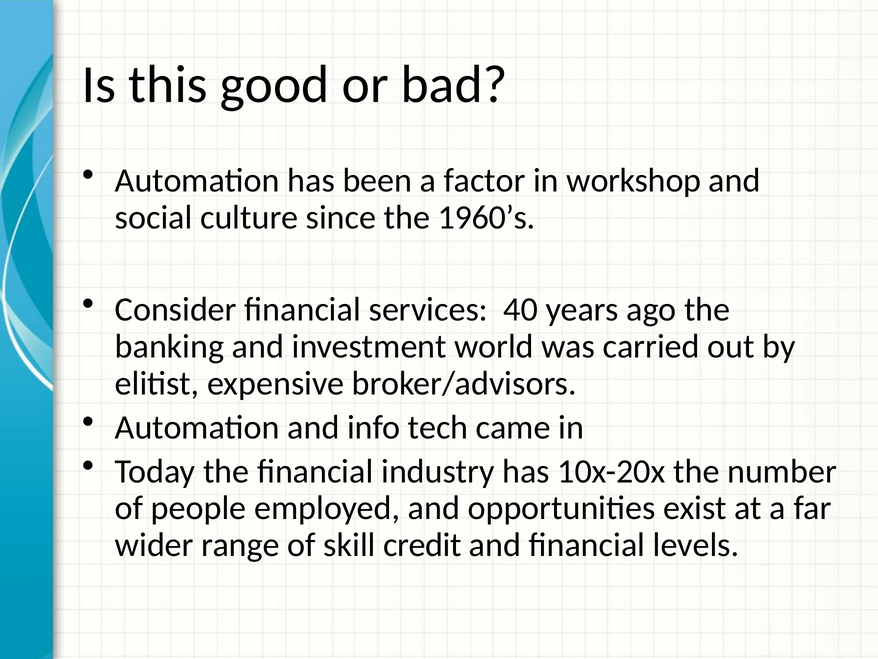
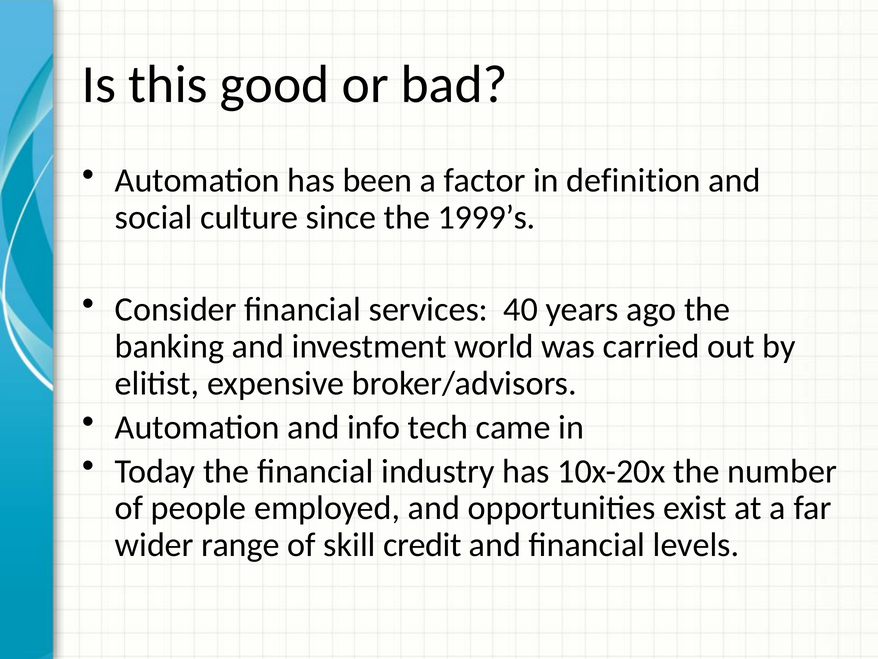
workshop: workshop -> definition (634, 181)
1960’s: 1960’s -> 1999’s (487, 217)
